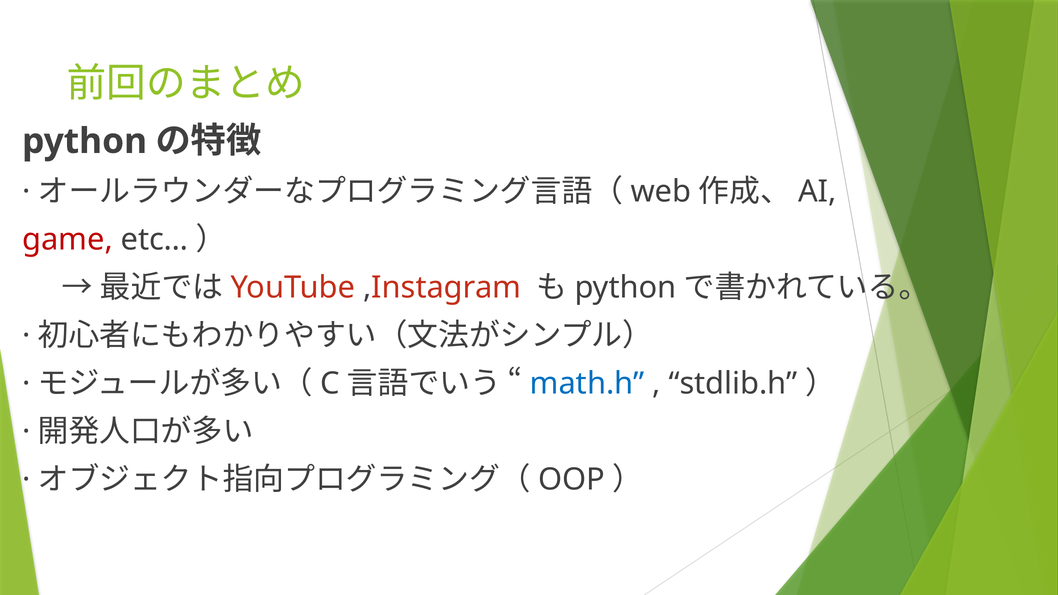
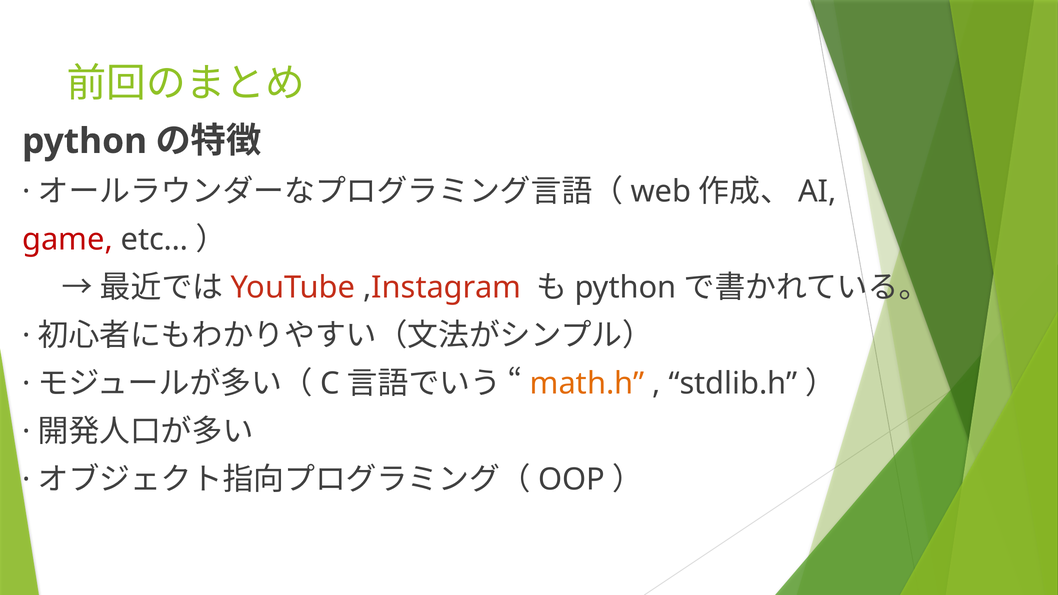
math.h colour: blue -> orange (587, 384)
